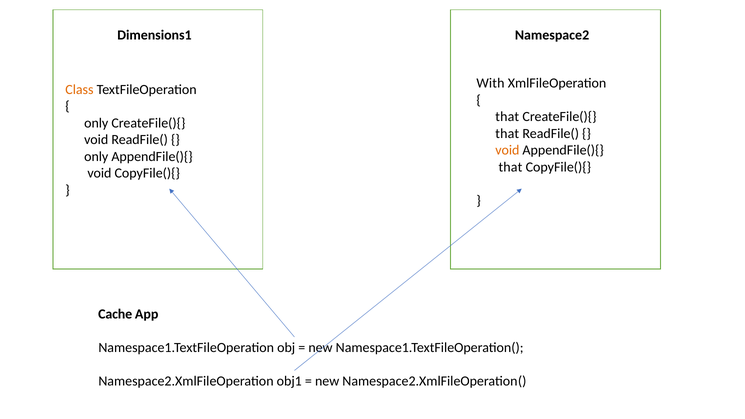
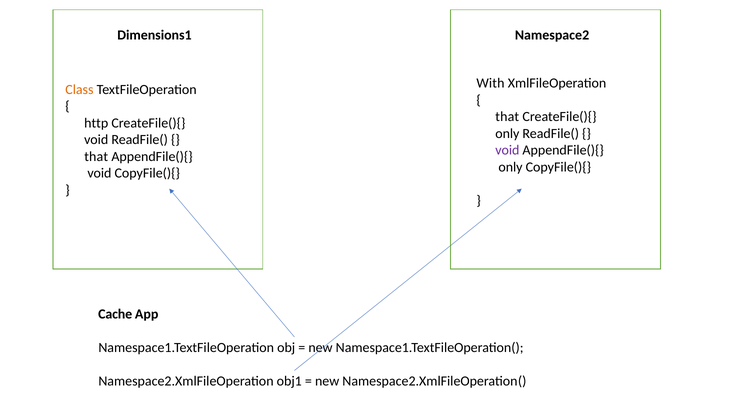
only: only -> http (96, 123)
that: that -> only (507, 134)
void colour: orange -> purple (507, 150)
only: only -> that (96, 156)
that: that -> only (511, 167)
